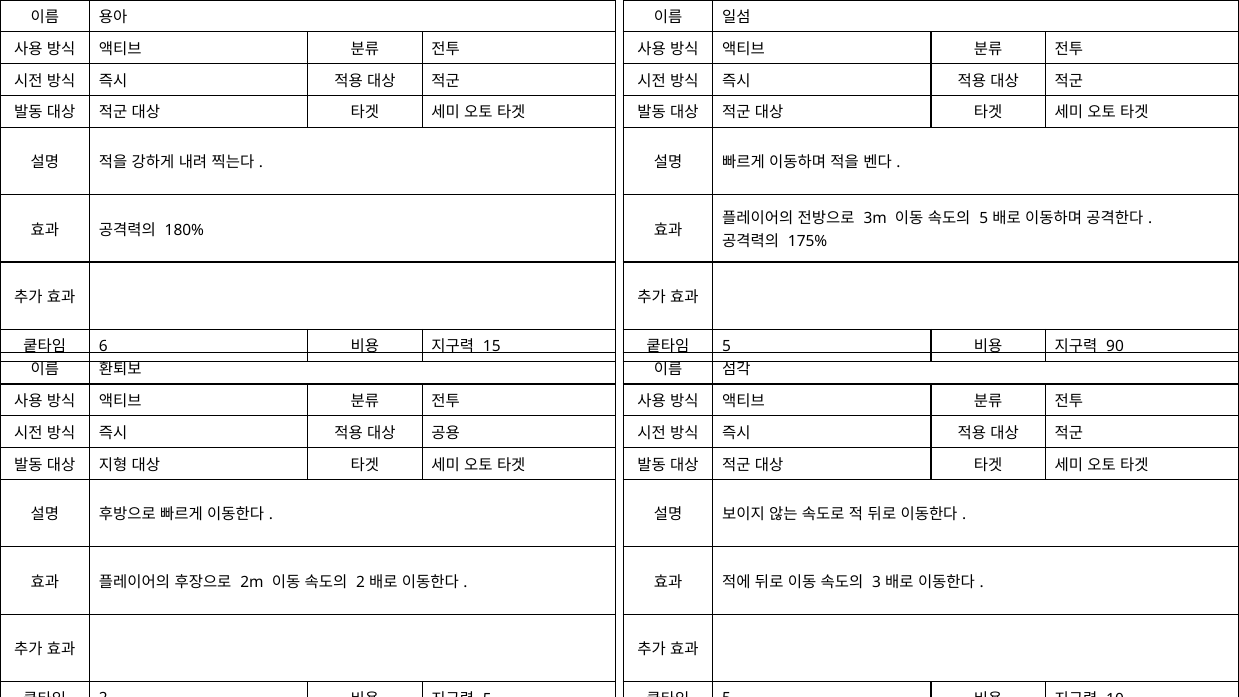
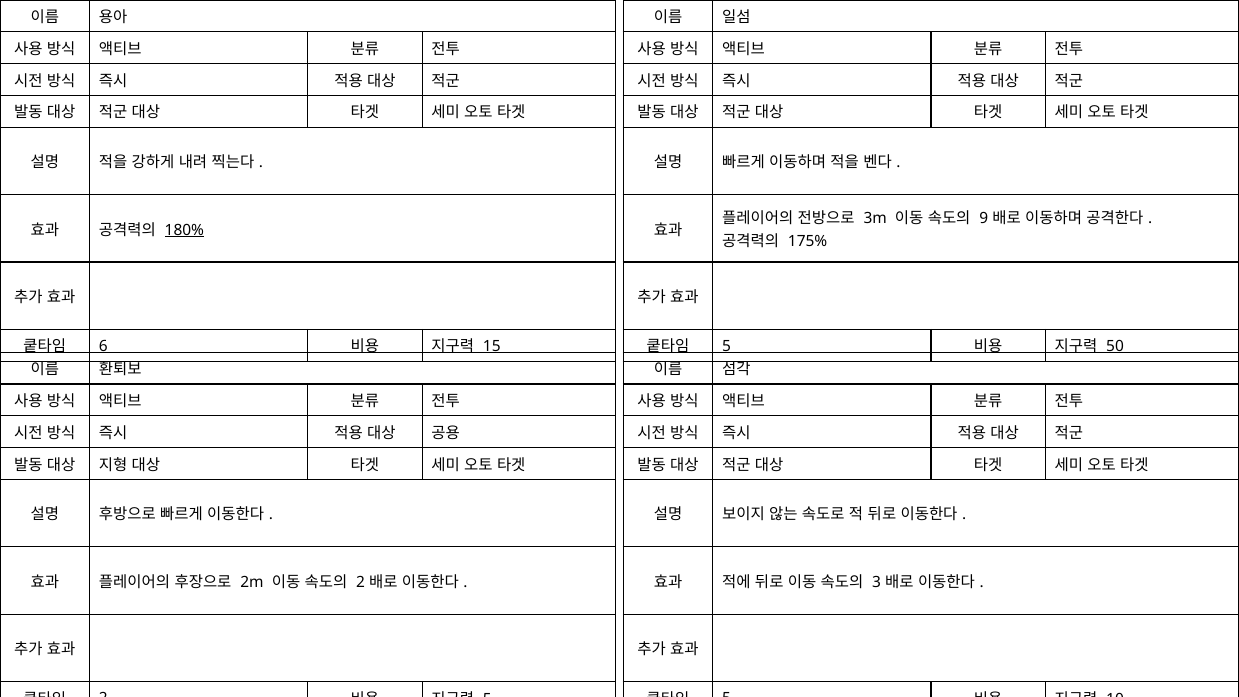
5: 5 -> 9 (984, 219)
180% underline: none -> present (184, 230)
90: 90 -> 50 (1115, 347)
